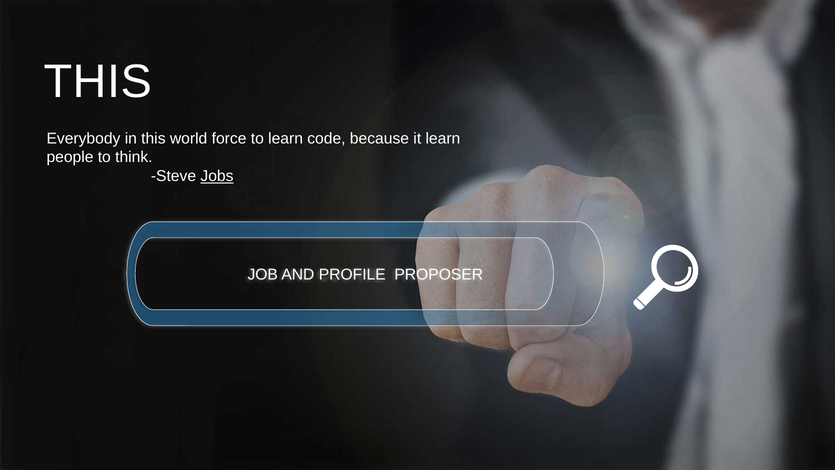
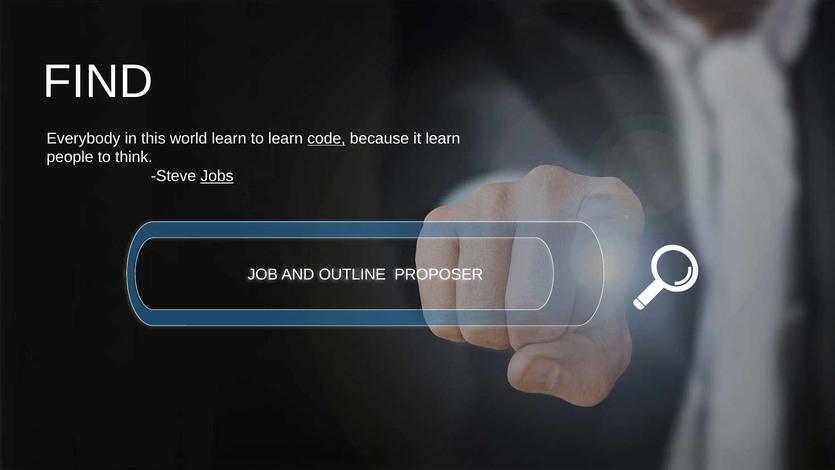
THIS: THIS -> FIND (98, 82)
world force: force -> learn (229, 138)
code underline: none -> present (326, 138)
PROFILE: PROFILE -> OUTLINE (352, 275)
